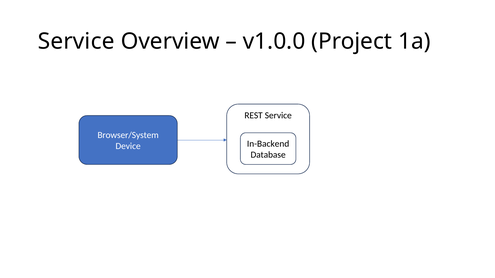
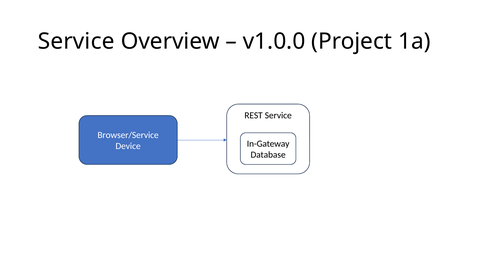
Browser/System: Browser/System -> Browser/Service (128, 135)
In-Backend: In-Backend -> In-Gateway (268, 144)
